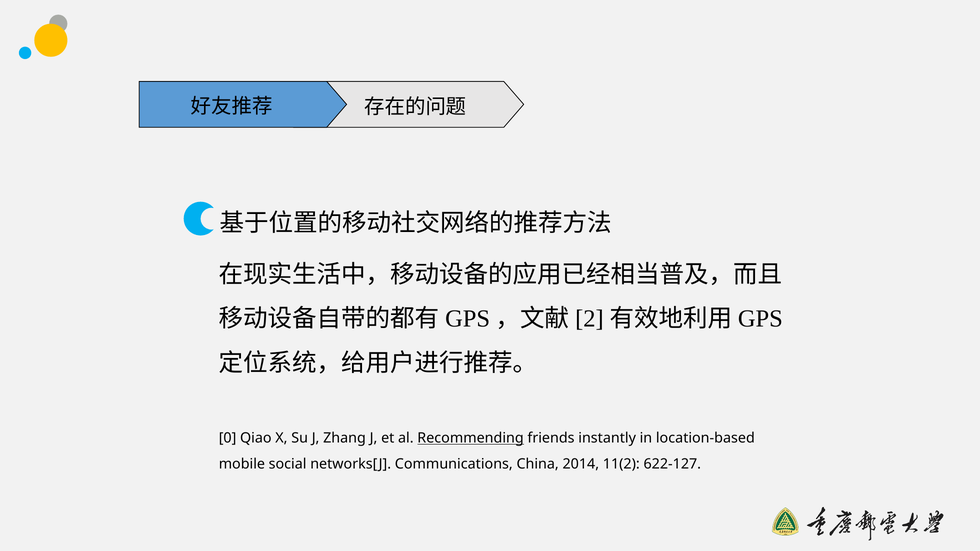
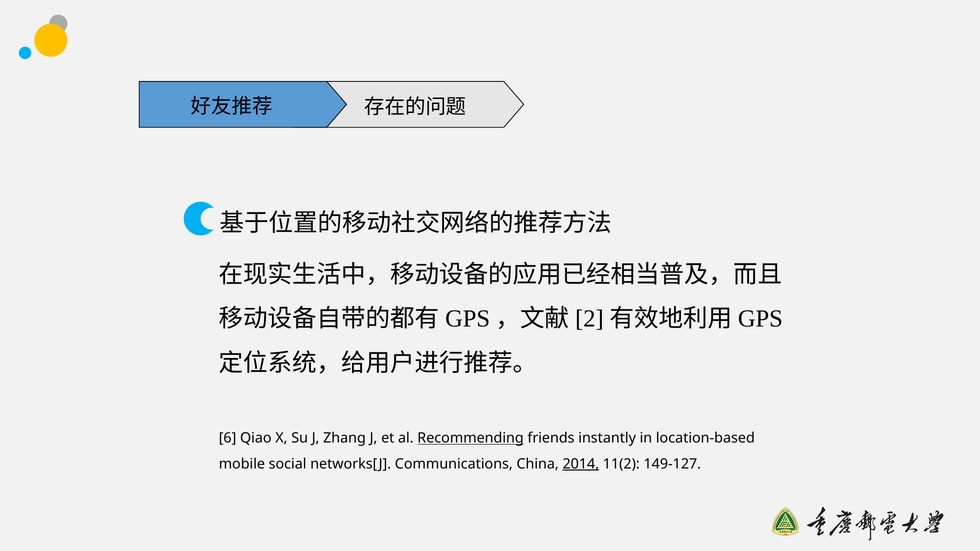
0: 0 -> 6 (228, 438)
2014 underline: none -> present (581, 464)
622-127: 622-127 -> 149-127 (672, 464)
